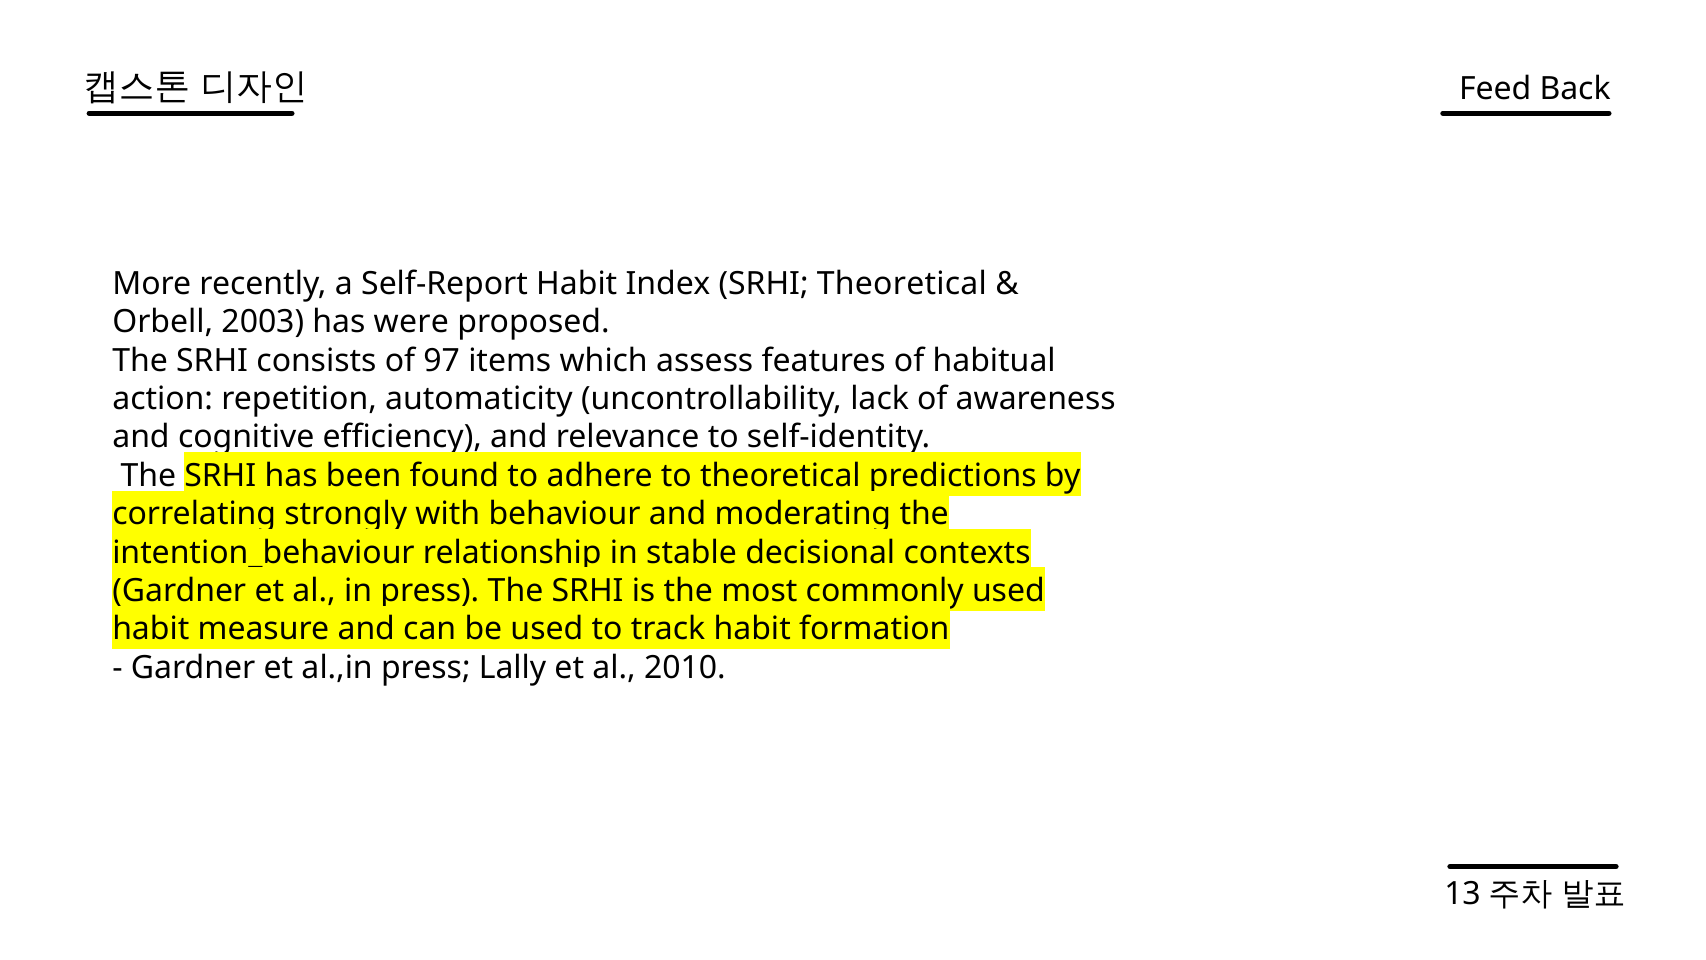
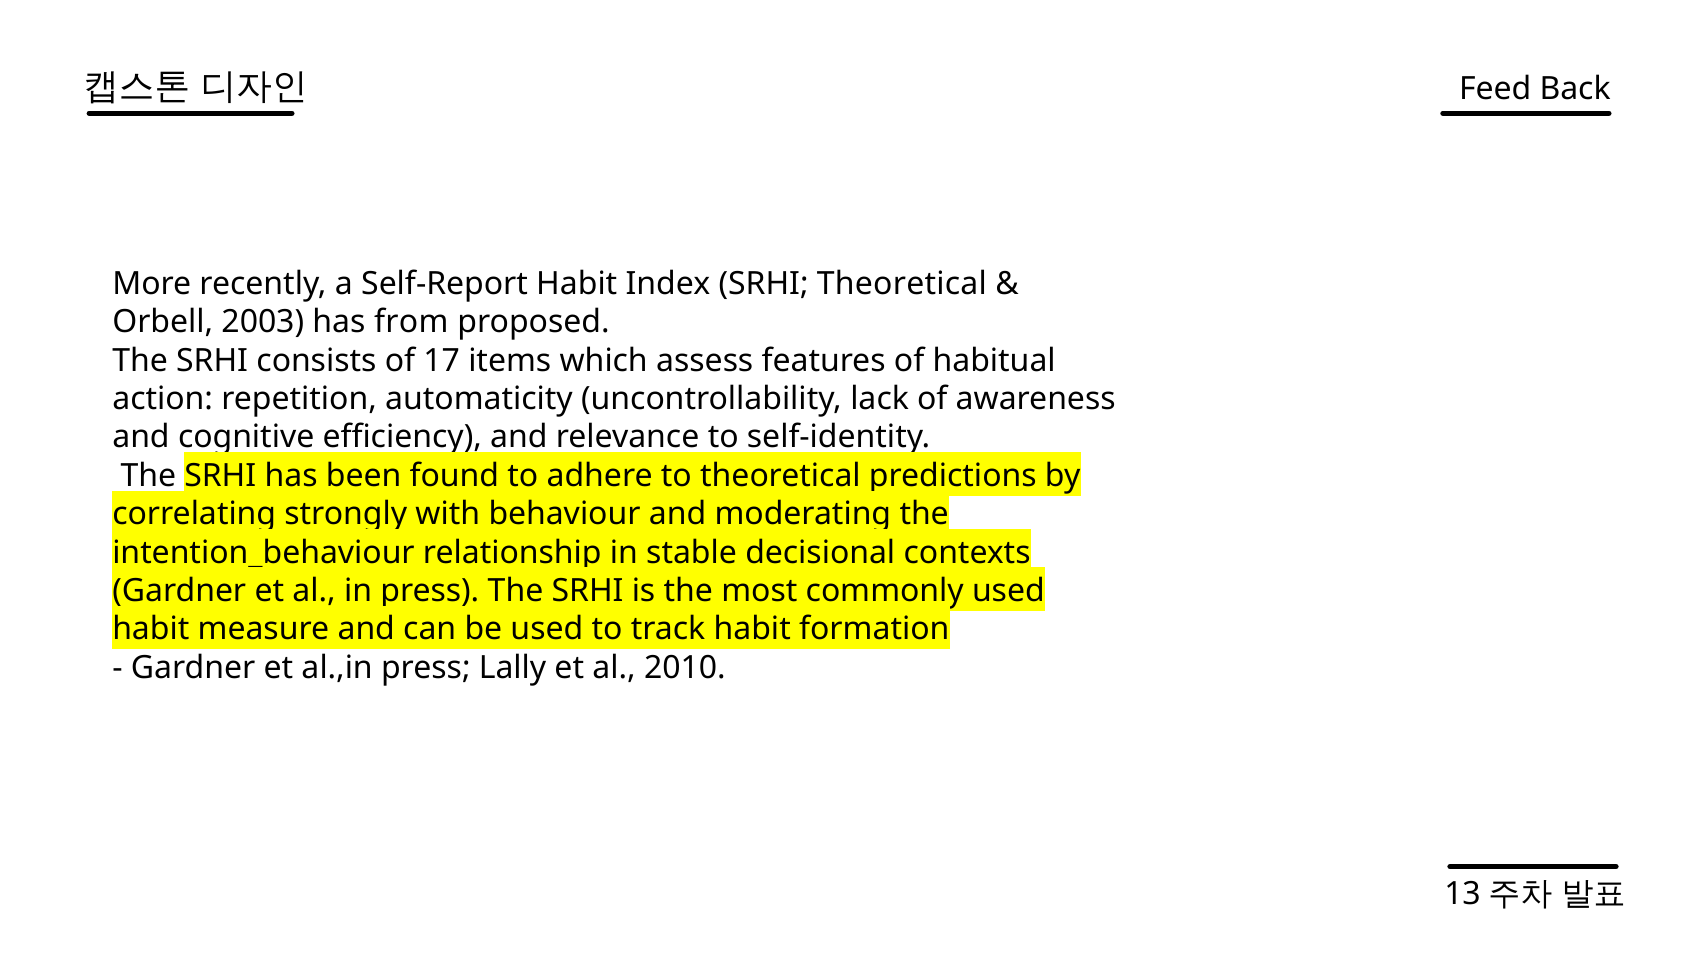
were: were -> from (411, 322)
97: 97 -> 17 (442, 360)
